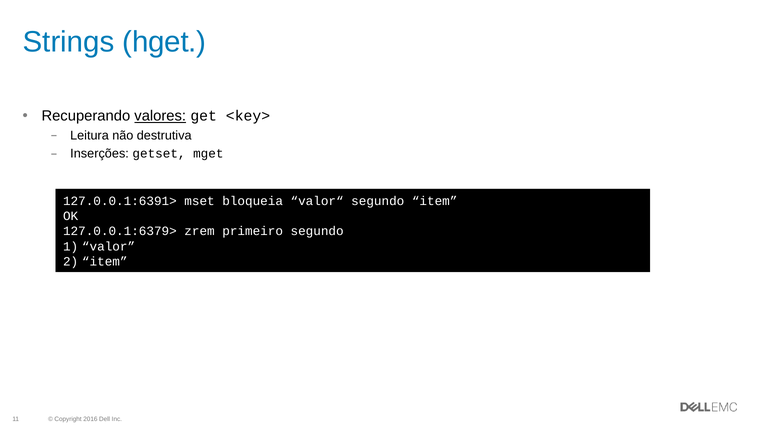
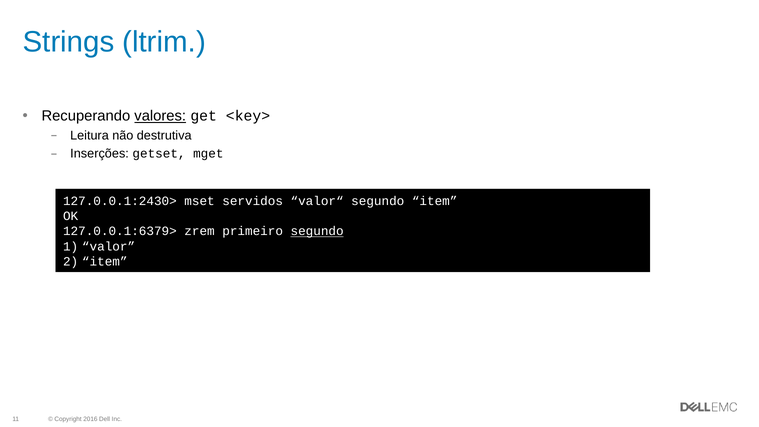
hget: hget -> ltrim (164, 42)
127.0.0.1:6391>: 127.0.0.1:6391> -> 127.0.0.1:2430> (120, 201)
bloqueia: bloqueia -> servidos (253, 201)
segundo underline: none -> present (317, 231)
